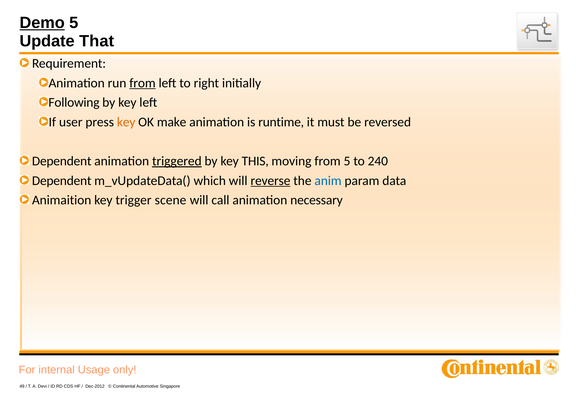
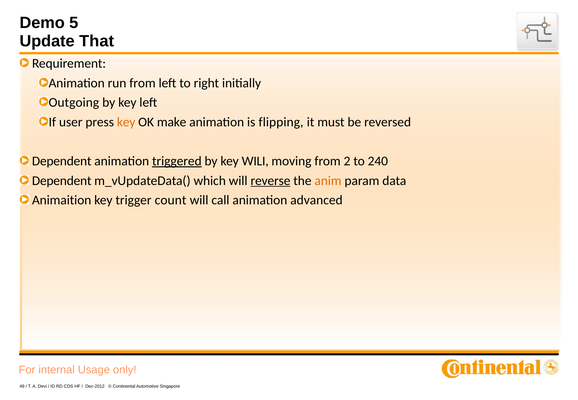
Demo underline: present -> none (42, 23)
from underline: present -> none (142, 83)
Following: Following -> Outgoing (74, 103)
runtime: runtime -> flipping (281, 122)
THIS: THIS -> WILI (255, 161)
from 5: 5 -> 2 (347, 161)
anim colour: blue -> orange (328, 181)
scene: scene -> count (171, 200)
necessary: necessary -> advanced (316, 200)
